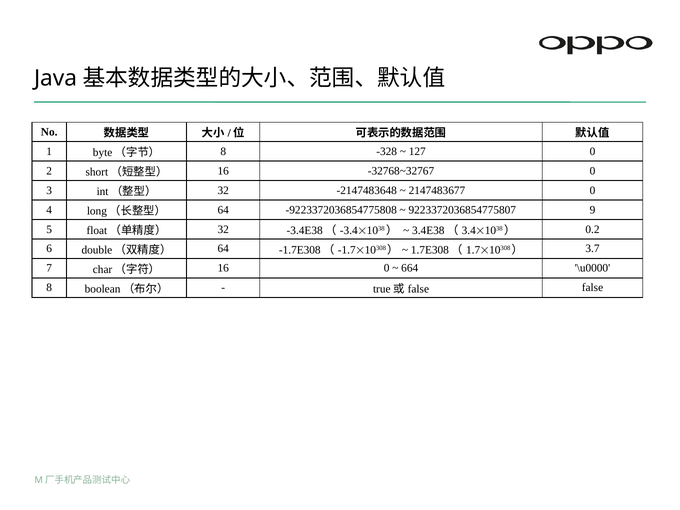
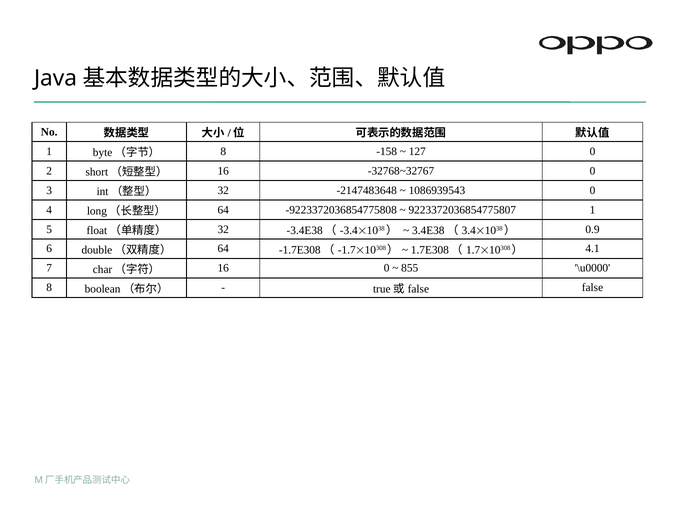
-328: -328 -> -158 (387, 151)
2147483677: 2147483677 -> 1086939543 (437, 190)
9223372036854775807 9: 9 -> 1 (592, 210)
0.2: 0.2 -> 0.9 (592, 229)
3.7: 3.7 -> 4.1 (592, 249)
664: 664 -> 855 (410, 268)
